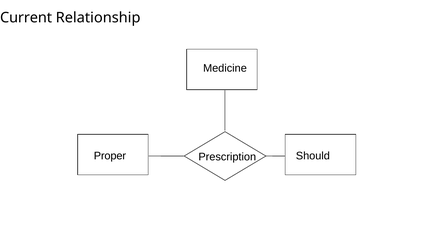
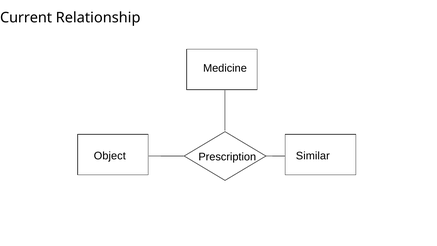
Proper: Proper -> Object (110, 156)
Should: Should -> Similar (313, 156)
